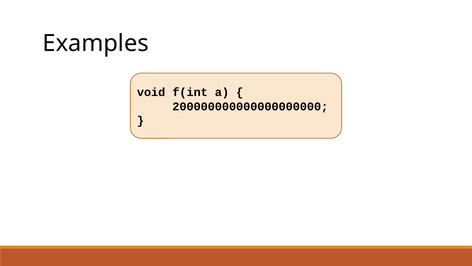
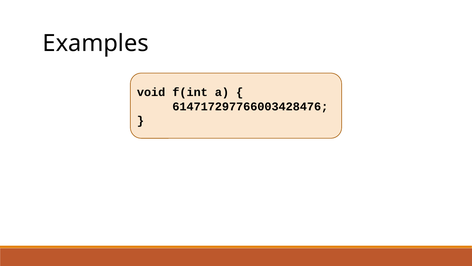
200000000000000000000: 200000000000000000000 -> 614717297766003428476 (250, 106)
